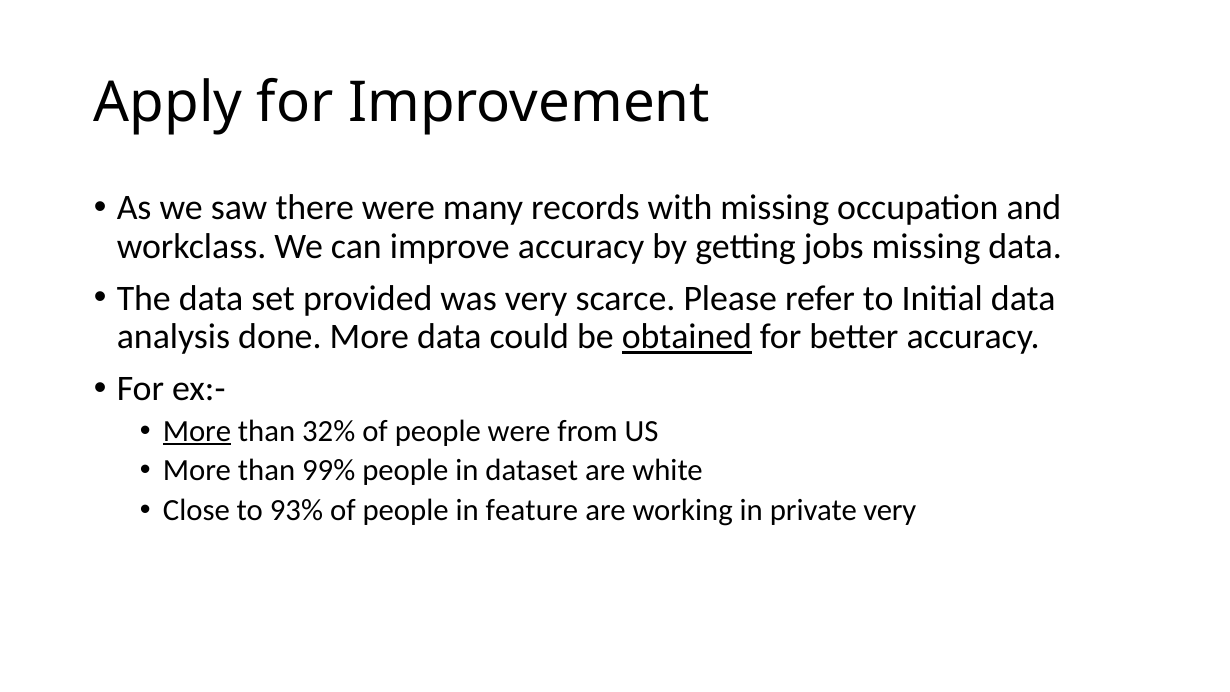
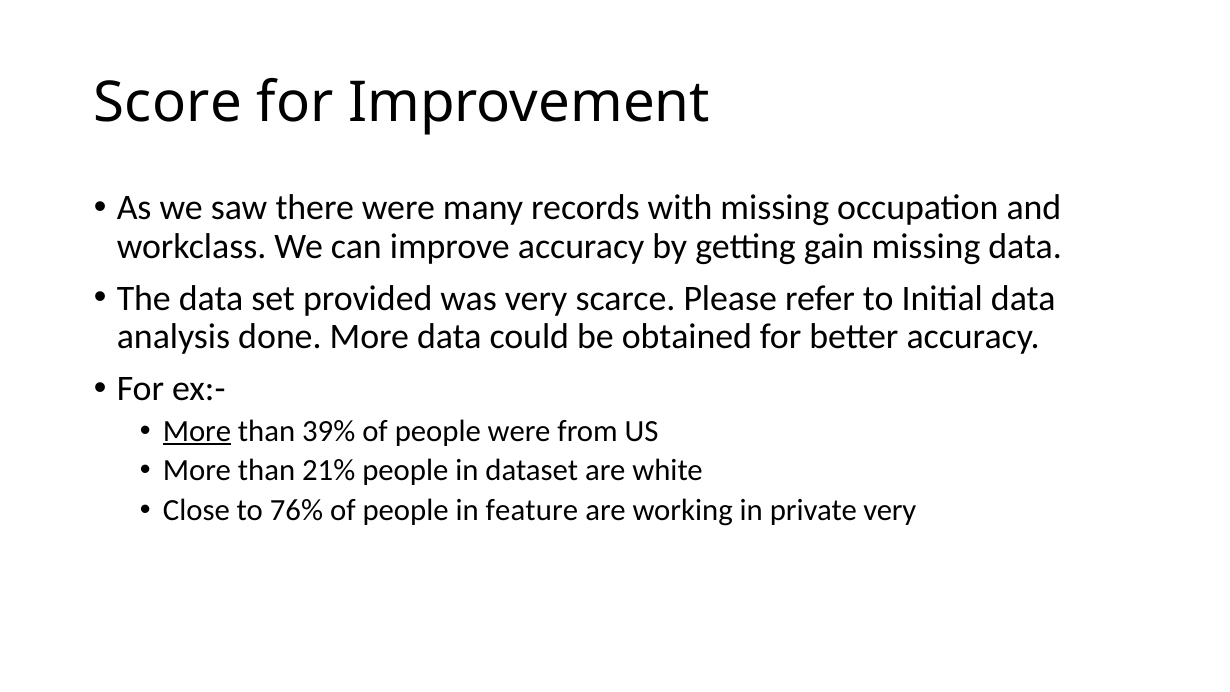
Apply: Apply -> Score (168, 103)
jobs: jobs -> gain (834, 247)
obtained underline: present -> none (687, 337)
32%: 32% -> 39% (329, 431)
99%: 99% -> 21% (329, 471)
93%: 93% -> 76% (296, 510)
